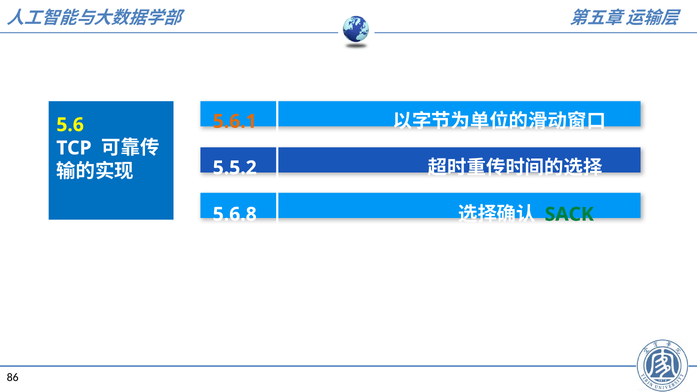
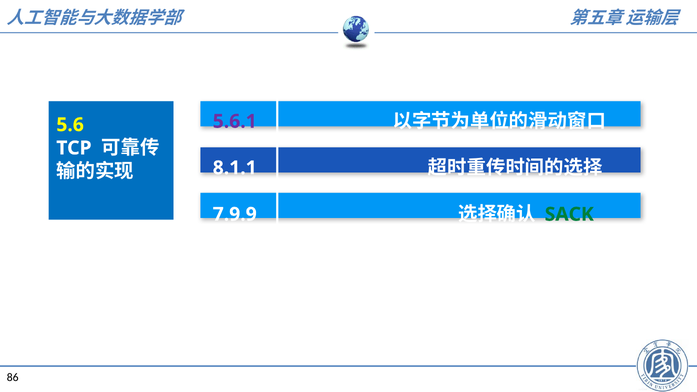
5.6.1 colour: orange -> purple (235, 121)
5.5.2: 5.5.2 -> 8.1.1 (235, 168)
5.6.8: 5.6.8 -> 7.9.9 (235, 214)
